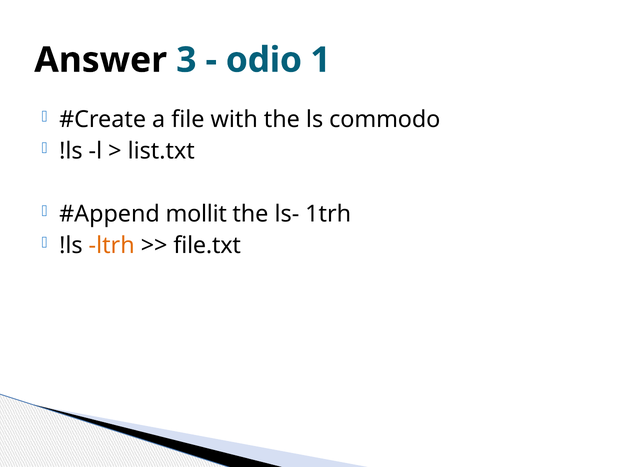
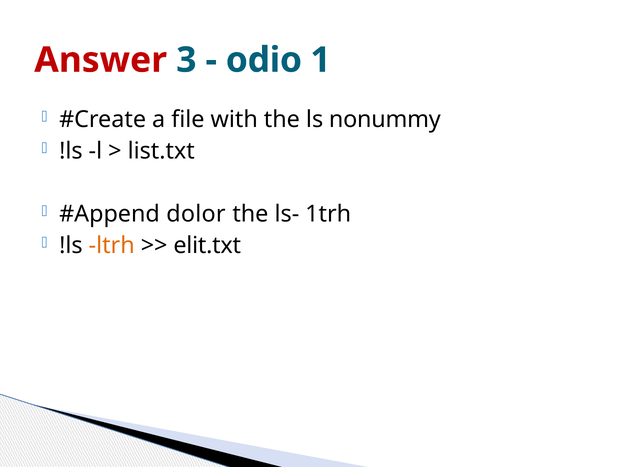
Answer colour: black -> red (101, 60)
commodo: commodo -> nonummy (385, 120)
mollit: mollit -> dolor (196, 214)
file.txt: file.txt -> elit.txt (207, 246)
